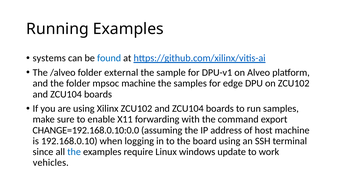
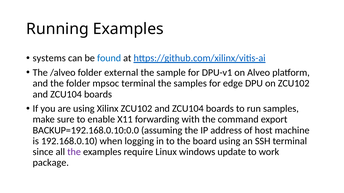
mpsoc machine: machine -> terminal (138, 84)
CHANGE=192.168.0.10:0.0: CHANGE=192.168.0.10:0.0 -> BACKUP=192.168.0.10:0.0 (86, 131)
the colour: blue -> purple (74, 152)
vehicles: vehicles -> package (51, 163)
